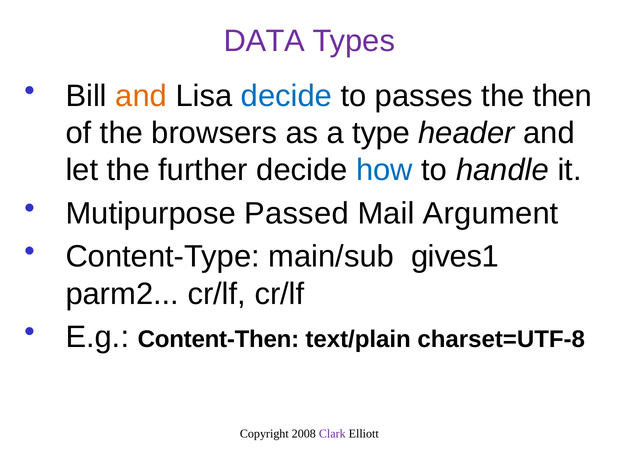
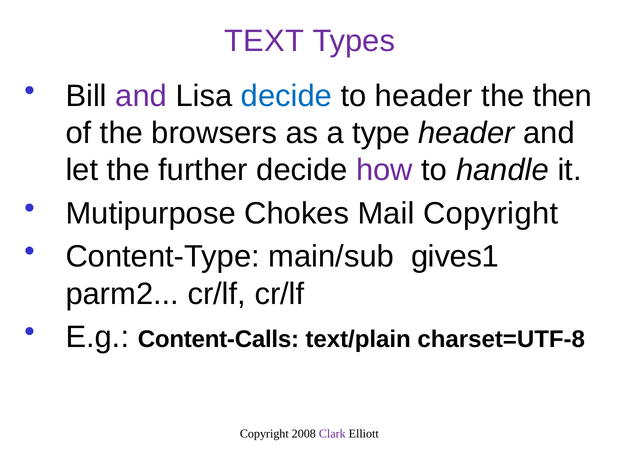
DATA: DATA -> TEXT (264, 41)
and colour: orange -> purple (141, 96)
to passes: passes -> header (424, 96)
how colour: blue -> purple (384, 170)
Passed: Passed -> Chokes (297, 214)
Mail Argument: Argument -> Copyright (491, 214)
Content-Then: Content-Then -> Content-Calls (218, 340)
